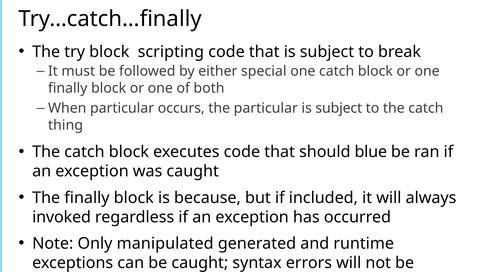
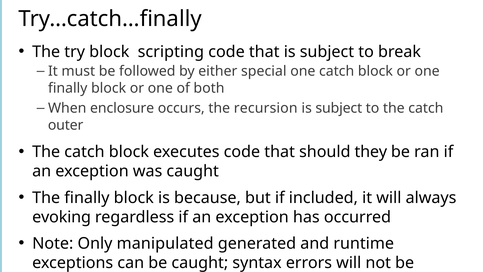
When particular: particular -> enclosure (122, 108)
the particular: particular -> recursion (266, 108)
thing: thing -> outer (66, 125)
blue: blue -> they (371, 152)
invoked: invoked -> evoking (62, 217)
